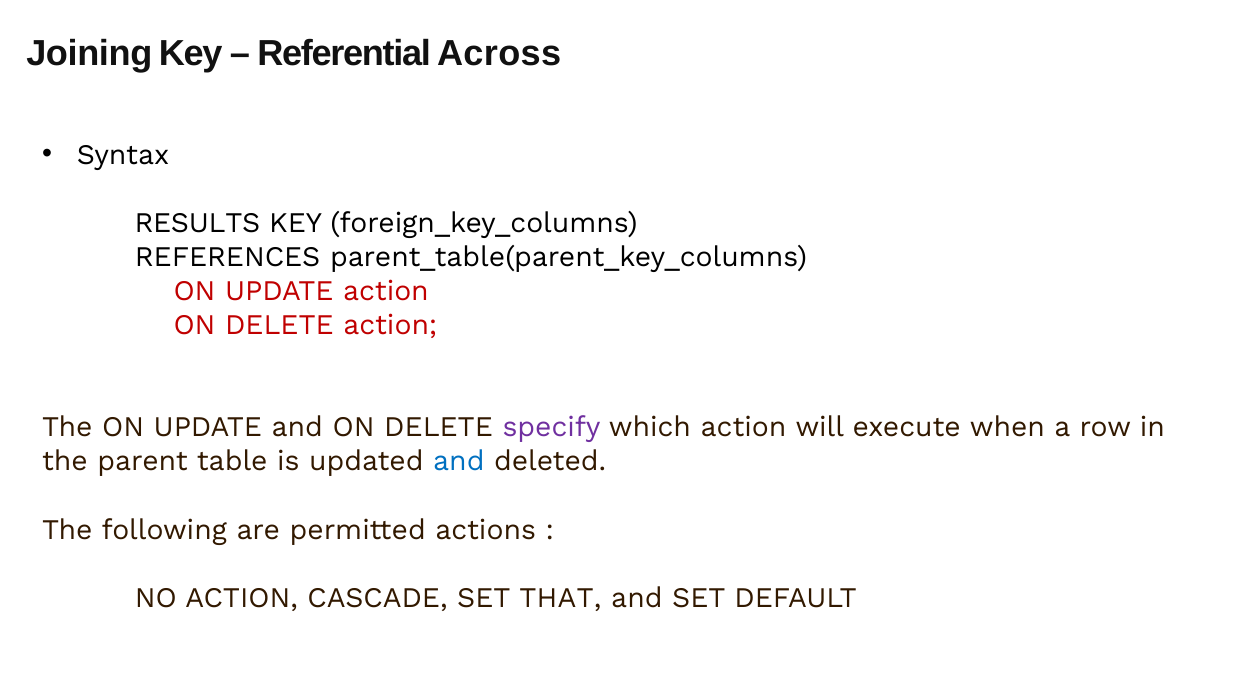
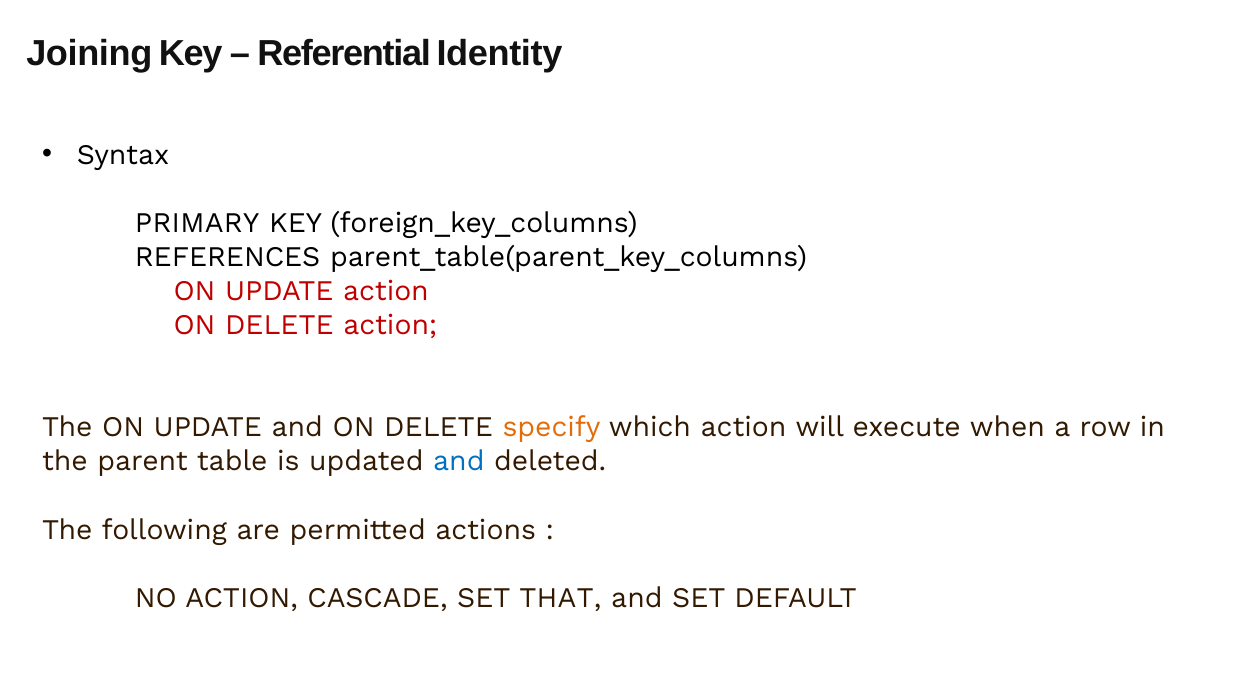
Across: Across -> Identity (499, 54)
RESULTS: RESULTS -> PRIMARY (197, 223)
specify colour: purple -> orange (552, 427)
